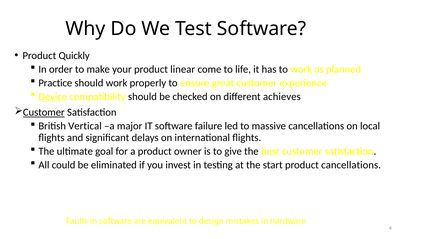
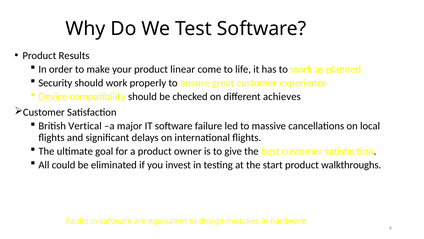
Quickly: Quickly -> Results (74, 55)
Practice: Practice -> Security (55, 83)
Customer underline: present -> none (44, 112)
product cancellations: cancellations -> walkthroughs (351, 165)
